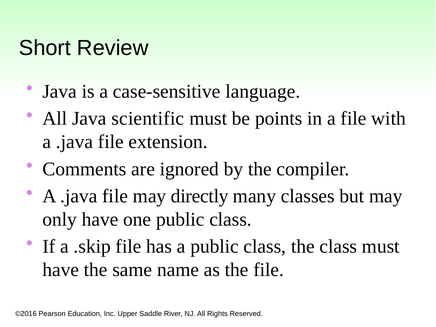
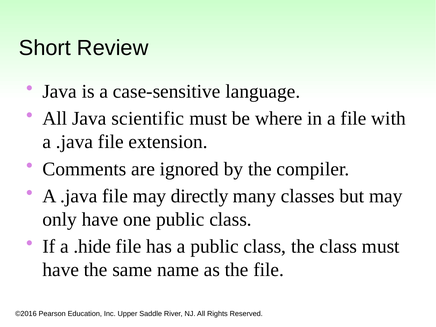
points: points -> where (279, 119)
.skip: .skip -> .hide (92, 247)
